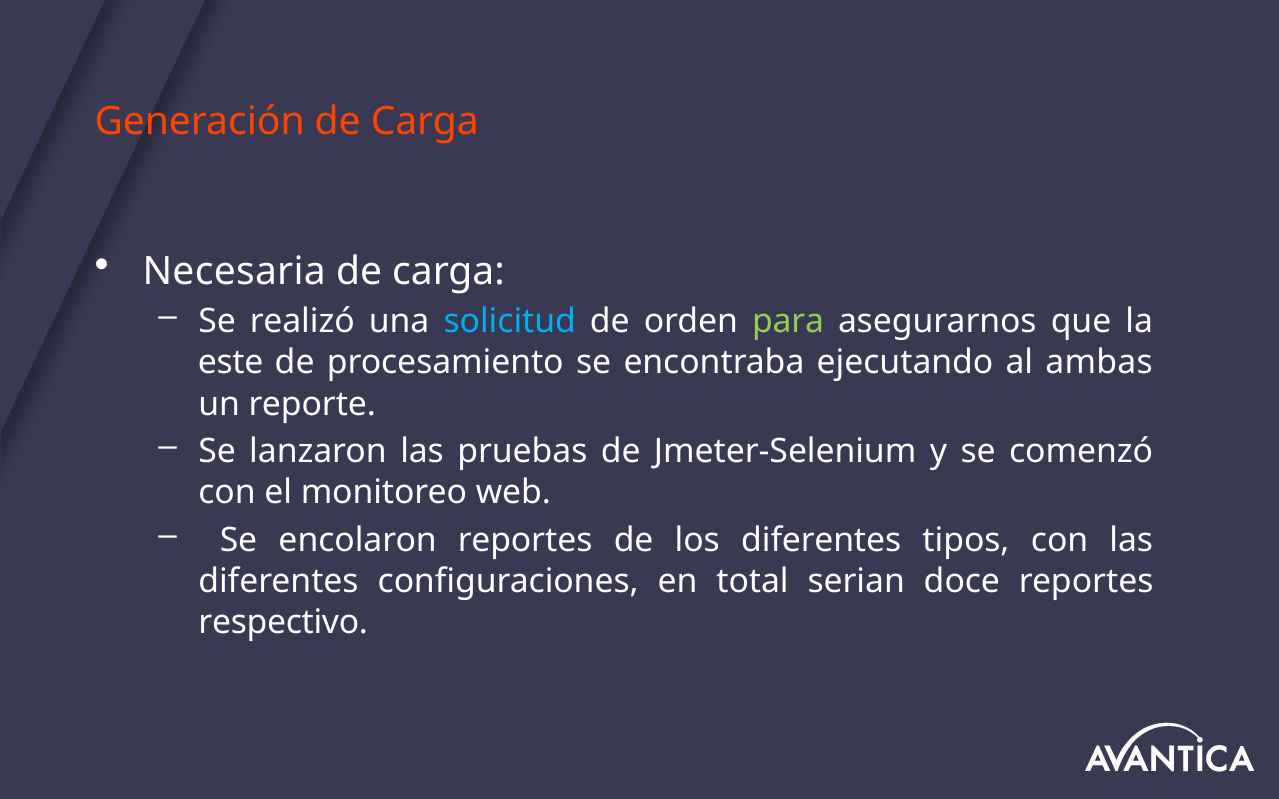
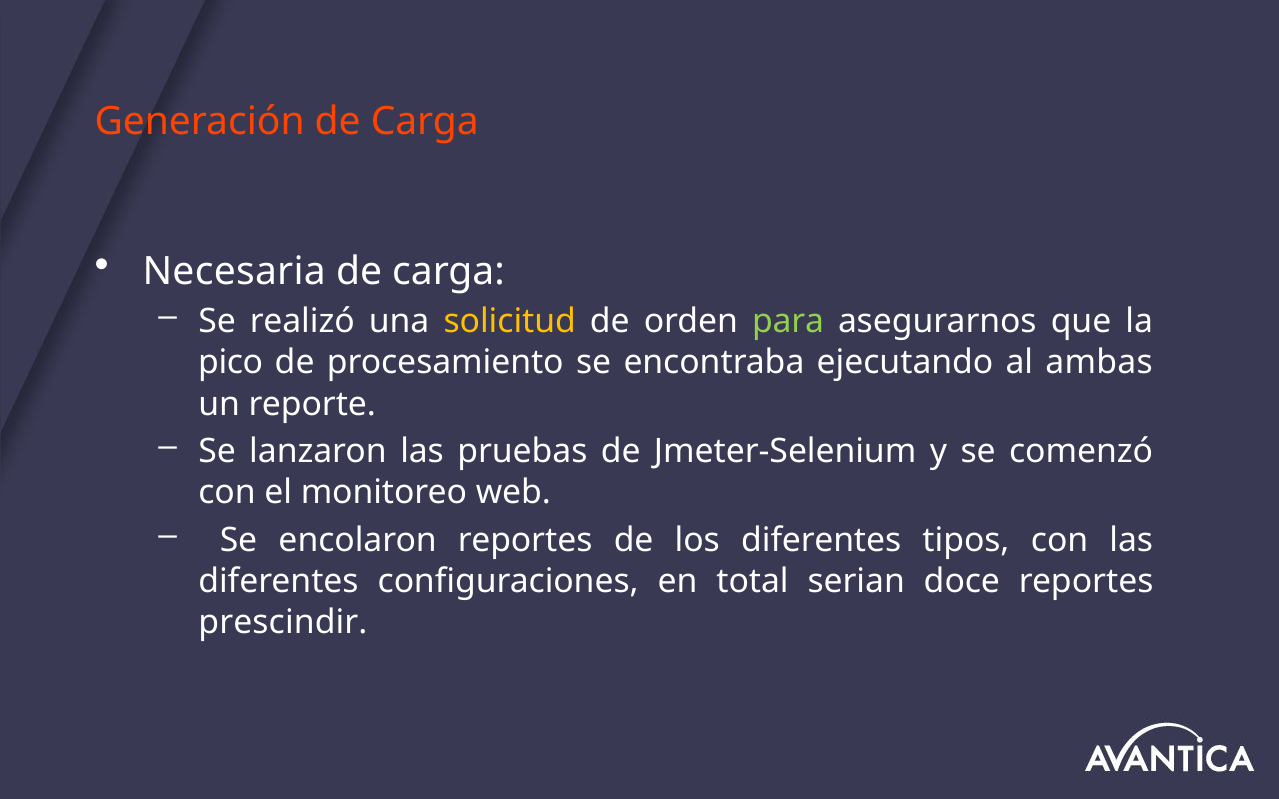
solicitud colour: light blue -> yellow (510, 322)
este: este -> pico (231, 363)
respectivo: respectivo -> prescindir (283, 623)
